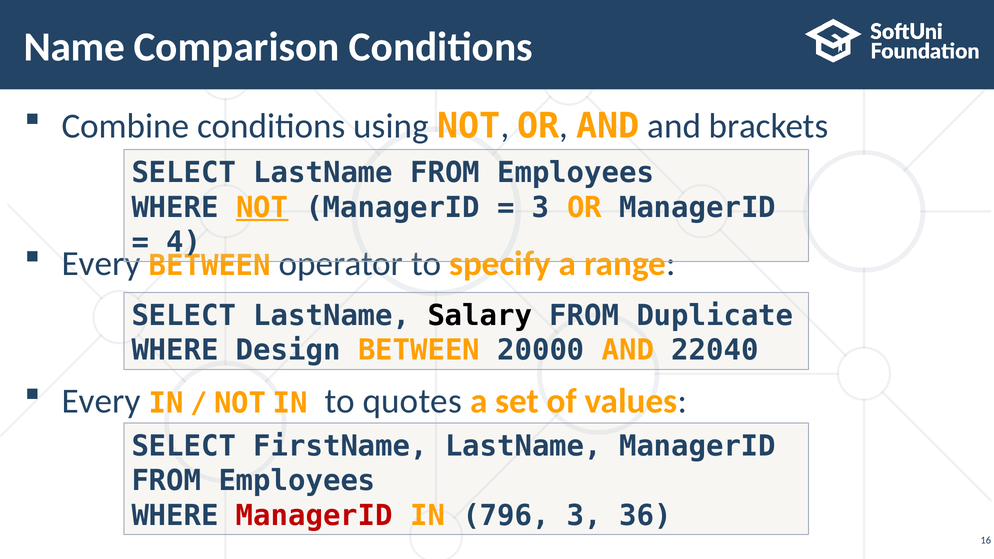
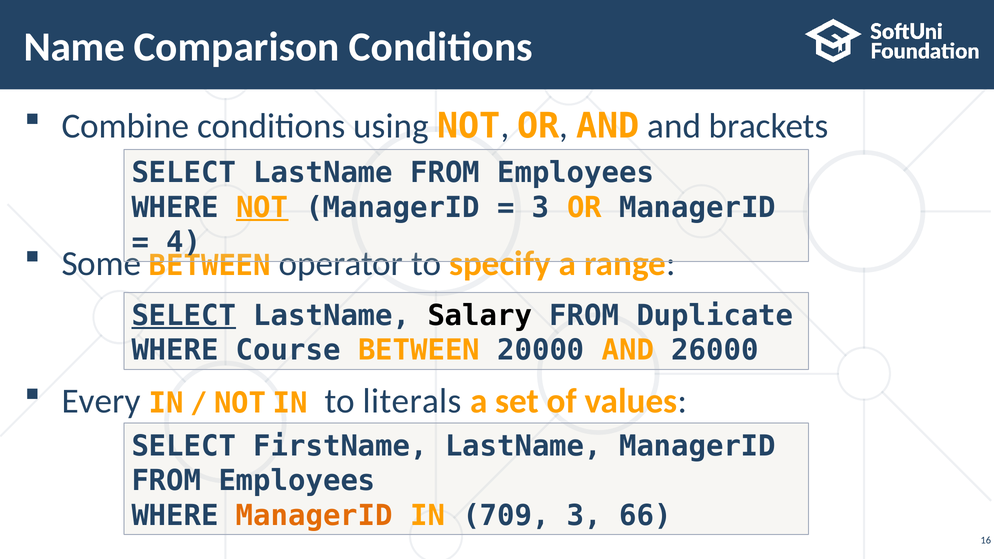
Every: Every -> Some (101, 264)
SELECT underline: none -> present (184, 316)
Design: Design -> Course (288, 350)
22040: 22040 -> 26000 (715, 350)
quotes: quotes -> literals (412, 401)
ManagerID colour: red -> orange (314, 516)
796: 796 -> 709 (506, 516)
36: 36 -> 66 (645, 516)
